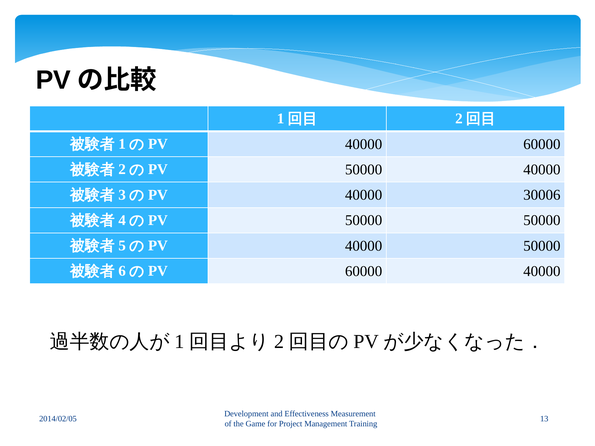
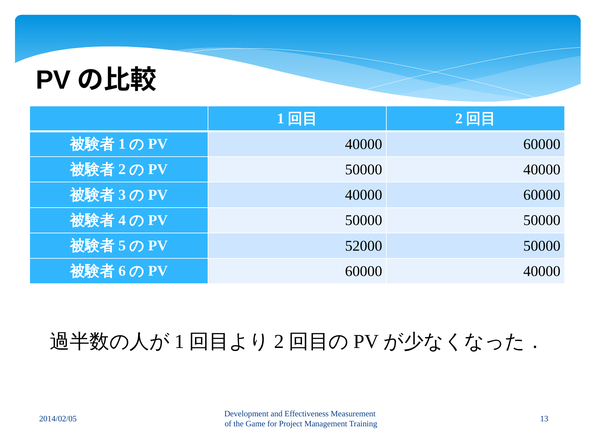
30006: 30006 -> 60000 (542, 195)
40000: 40000 -> 52000 (364, 246)
